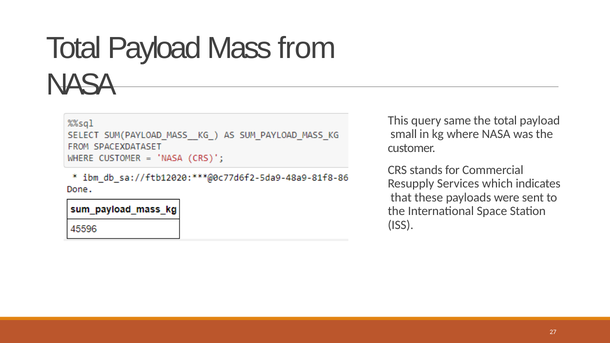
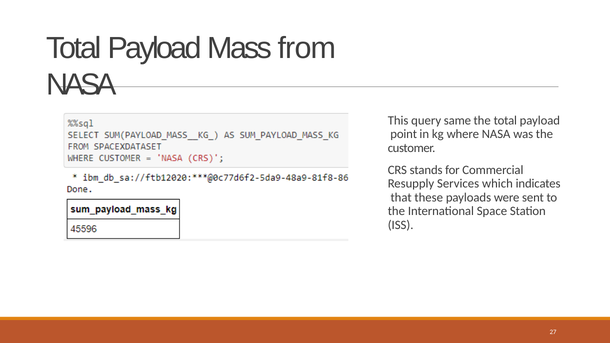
small: small -> point (404, 134)
